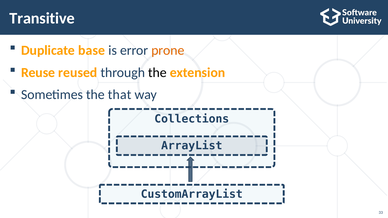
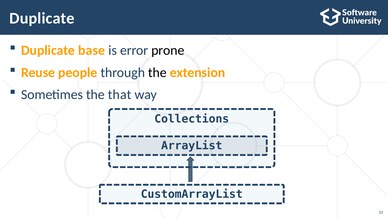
Transitive: Transitive -> Duplicate (42, 18)
prone colour: orange -> black (168, 50)
reused: reused -> people (78, 73)
